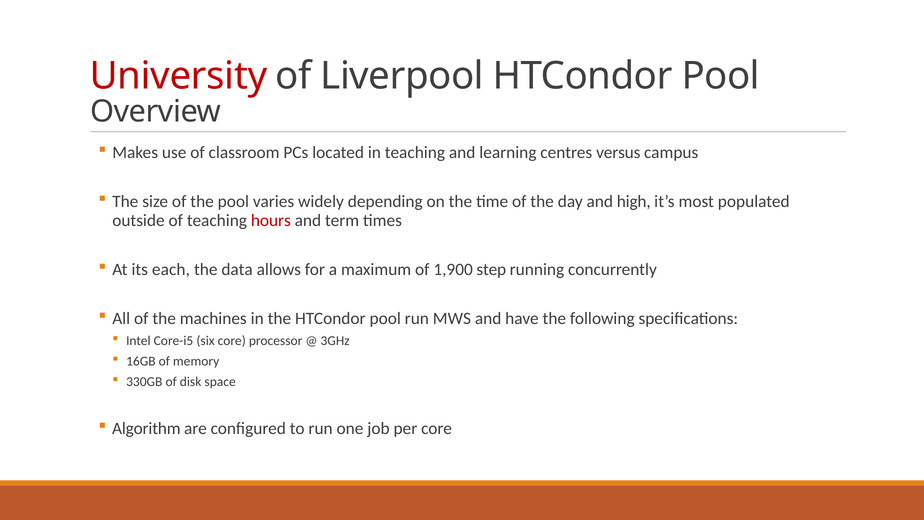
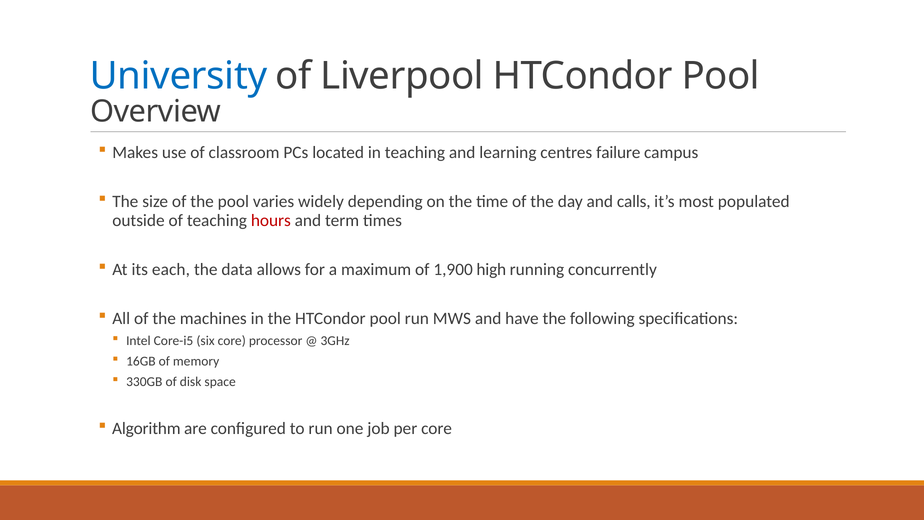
University colour: red -> blue (178, 76)
versus: versus -> failure (618, 153)
high: high -> calls (634, 202)
step: step -> high (491, 269)
